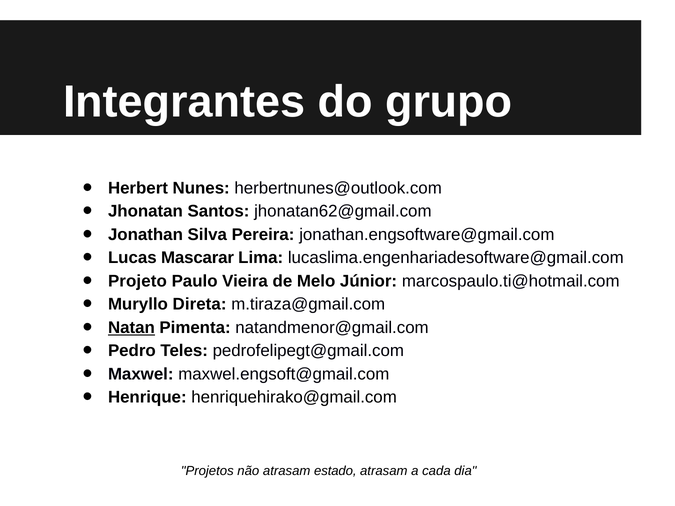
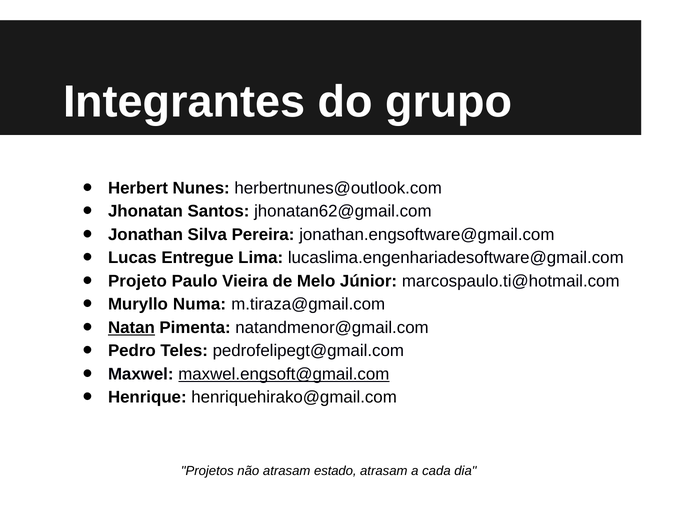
Mascarar: Mascarar -> Entregue (198, 258)
Direta: Direta -> Numa (200, 305)
maxwel.engsoft@gmail.com underline: none -> present (284, 374)
